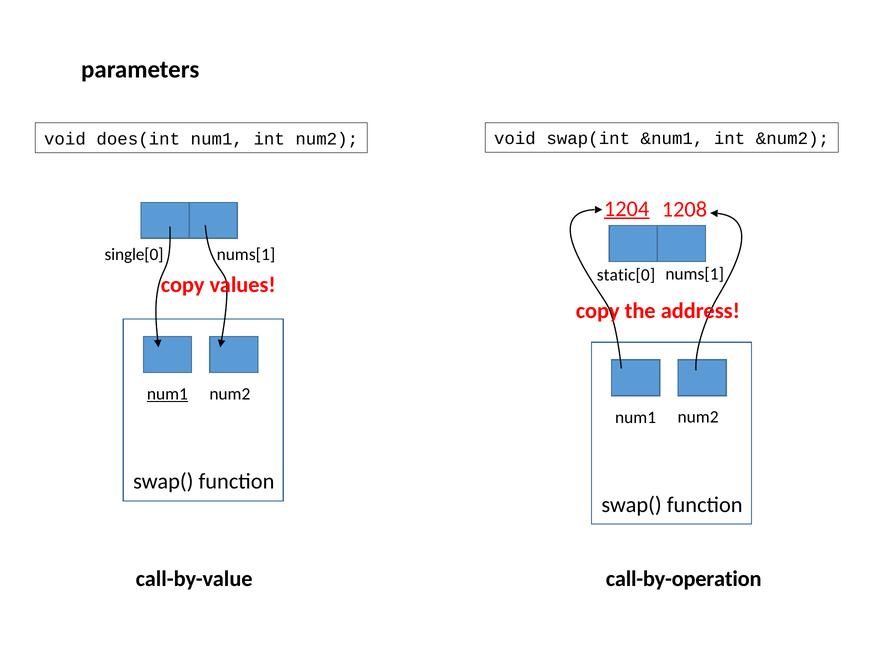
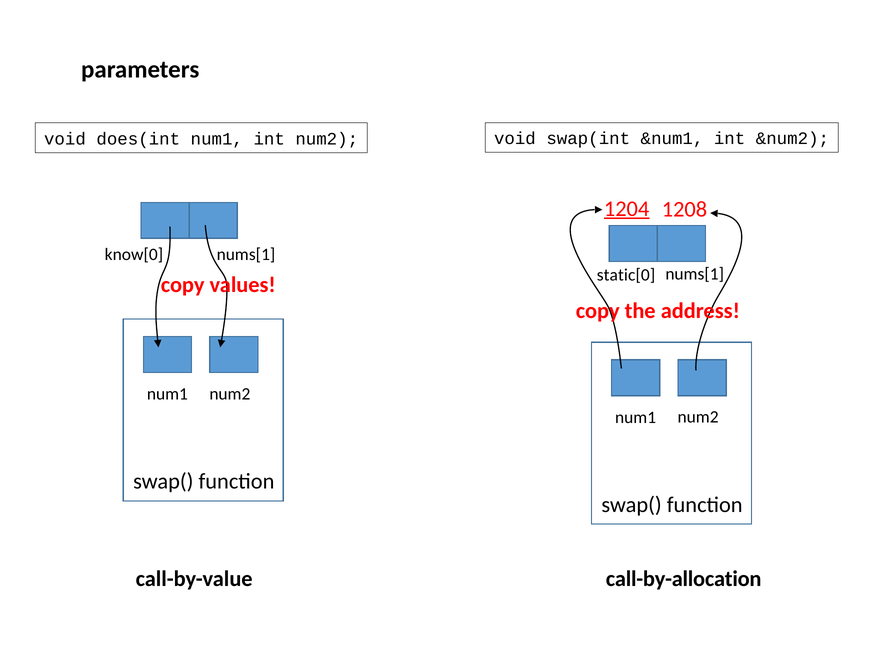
single[0: single[0 -> know[0 (134, 255)
num1 underline: present -> none (167, 394)
call-by-operation: call-by-operation -> call-by-allocation (684, 579)
